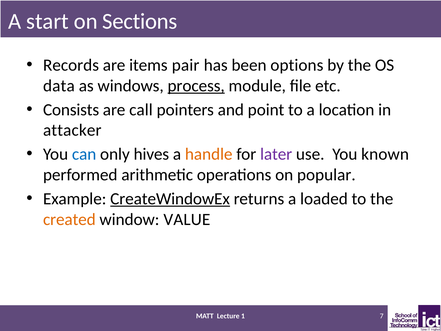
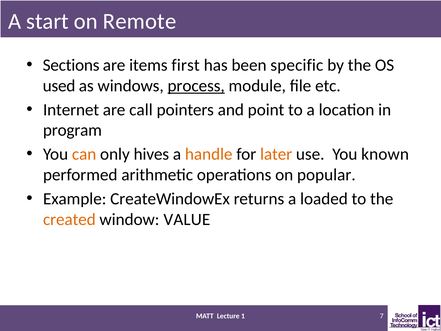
Sections: Sections -> Remote (140, 21)
Records: Records -> Sections (71, 65)
pair: pair -> first (186, 65)
options: options -> specific (297, 65)
data: data -> used (59, 86)
Consists: Consists -> Internet (71, 110)
attacker: attacker -> program (72, 130)
can colour: blue -> orange (84, 154)
later colour: purple -> orange (276, 154)
CreateWindowEx underline: present -> none (170, 199)
